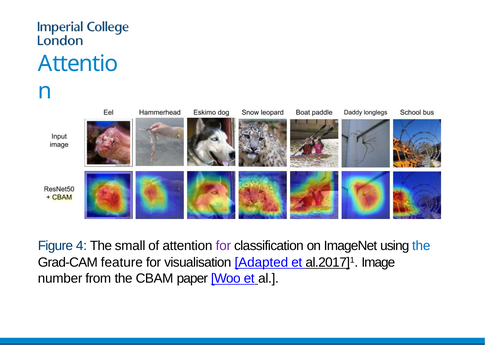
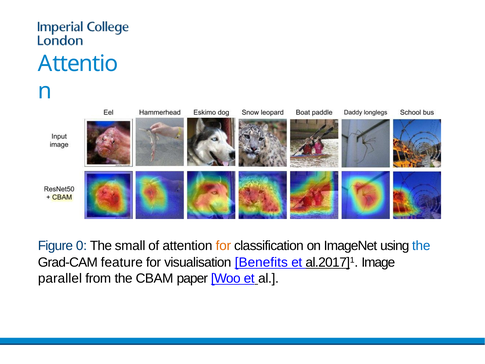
4: 4 -> 0 (81, 246)
for colour: purple -> orange (223, 246)
Adapted: Adapted -> Benefits (261, 262)
number: number -> parallel (60, 279)
